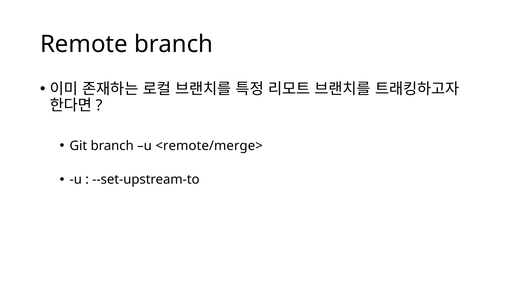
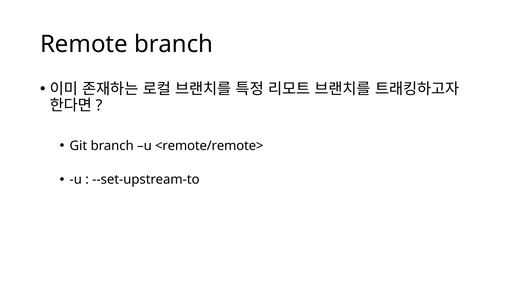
<remote/merge>: <remote/merge> -> <remote/remote> (209, 145)
